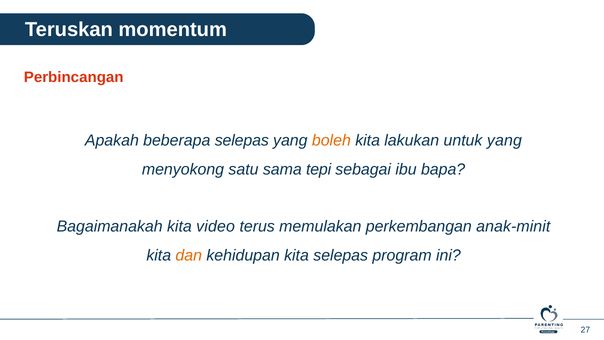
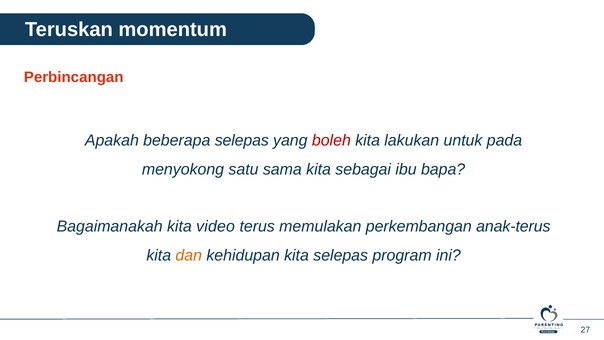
boleh colour: orange -> red (331, 140)
untuk yang: yang -> pada (505, 140)
sama tepi: tepi -> kita (319, 169)
anak-minit: anak-minit -> anak-terus (513, 226)
